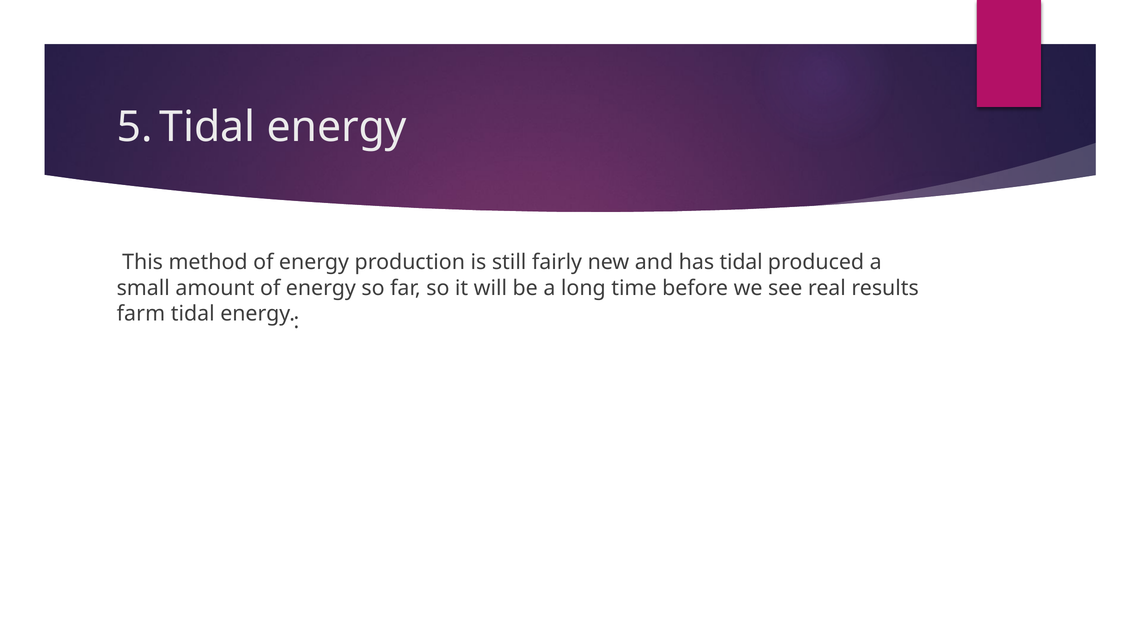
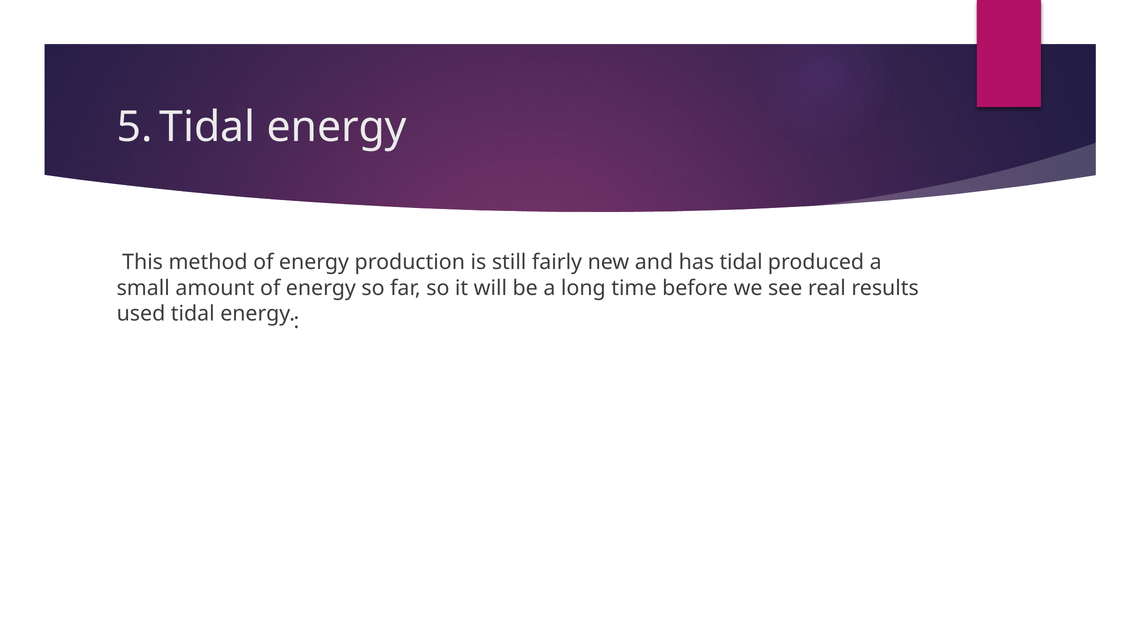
farm: farm -> used (141, 314)
